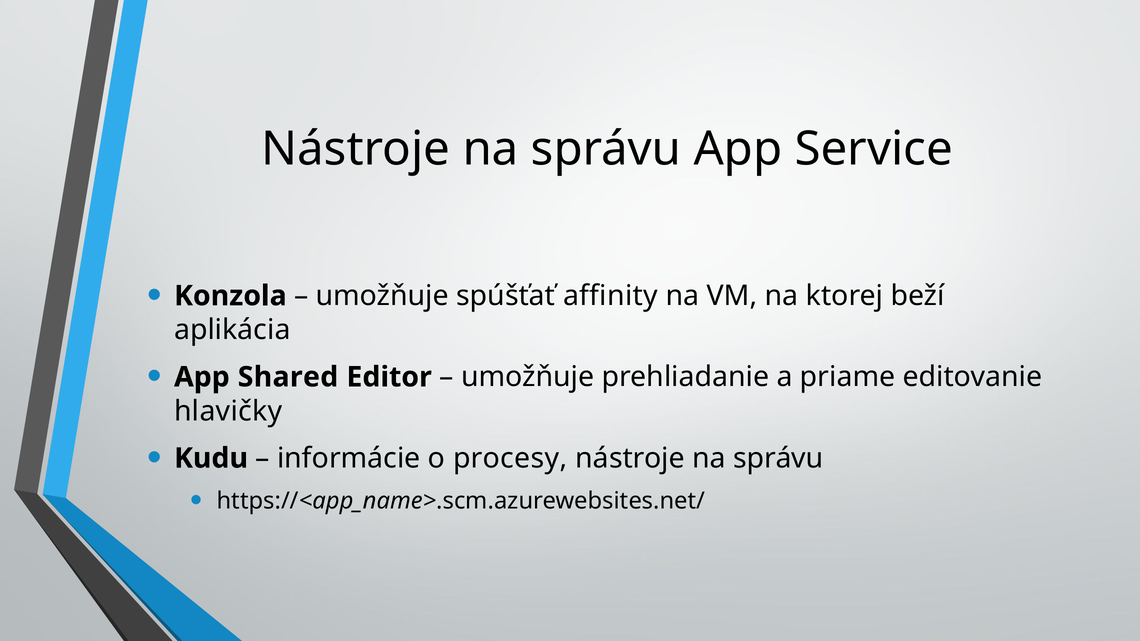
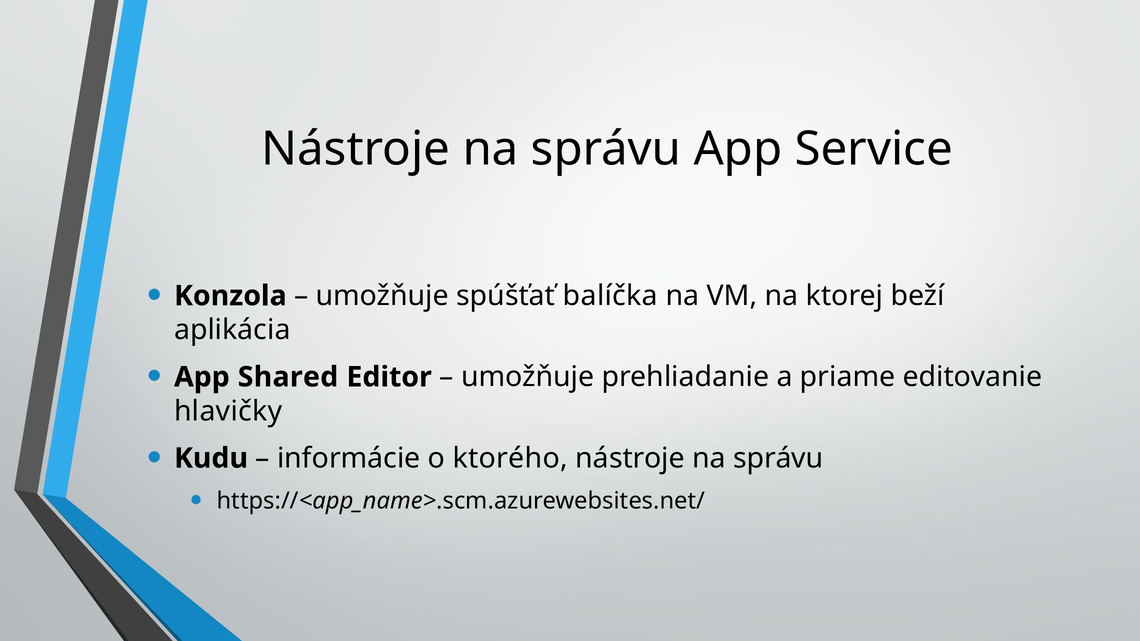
affinity: affinity -> balíčka (610, 296)
procesy: procesy -> ktorého (510, 458)
